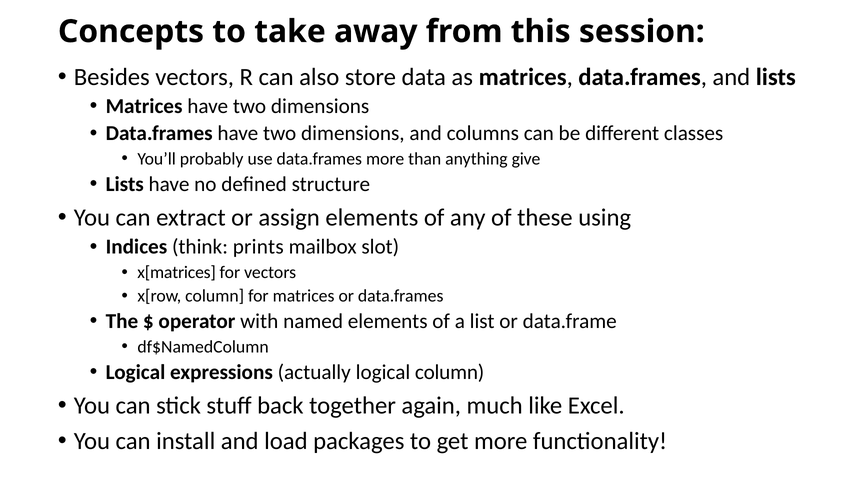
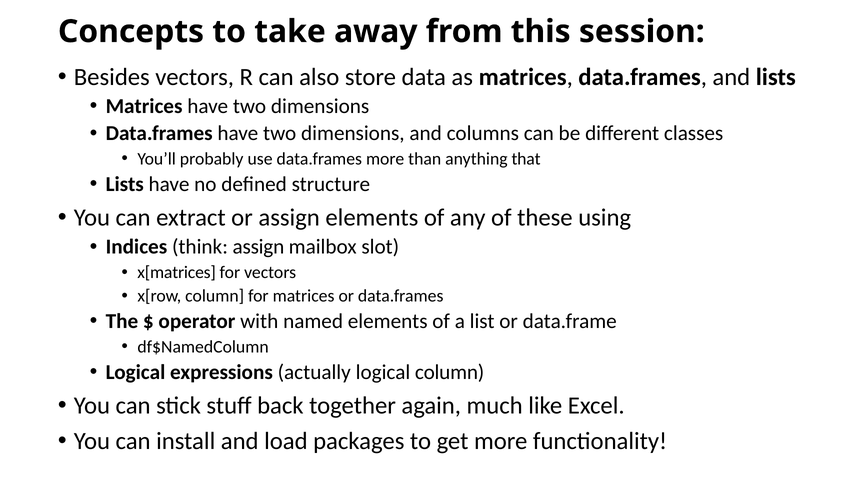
give: give -> that (526, 159)
think prints: prints -> assign (258, 247)
